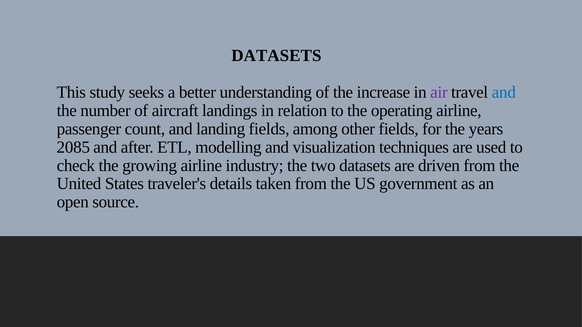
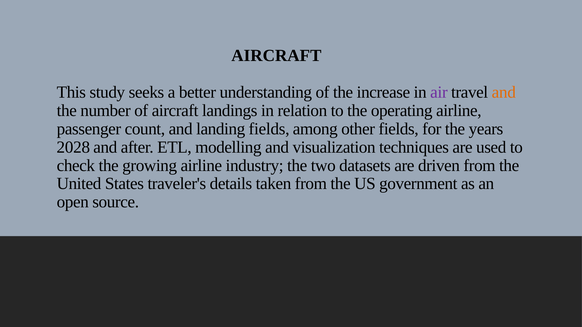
DATASETS: DATASETS -> AIRCRAFT (276, 56)
and colour: blue -> orange (504, 92)
2085: 2085 -> 2028 (73, 147)
